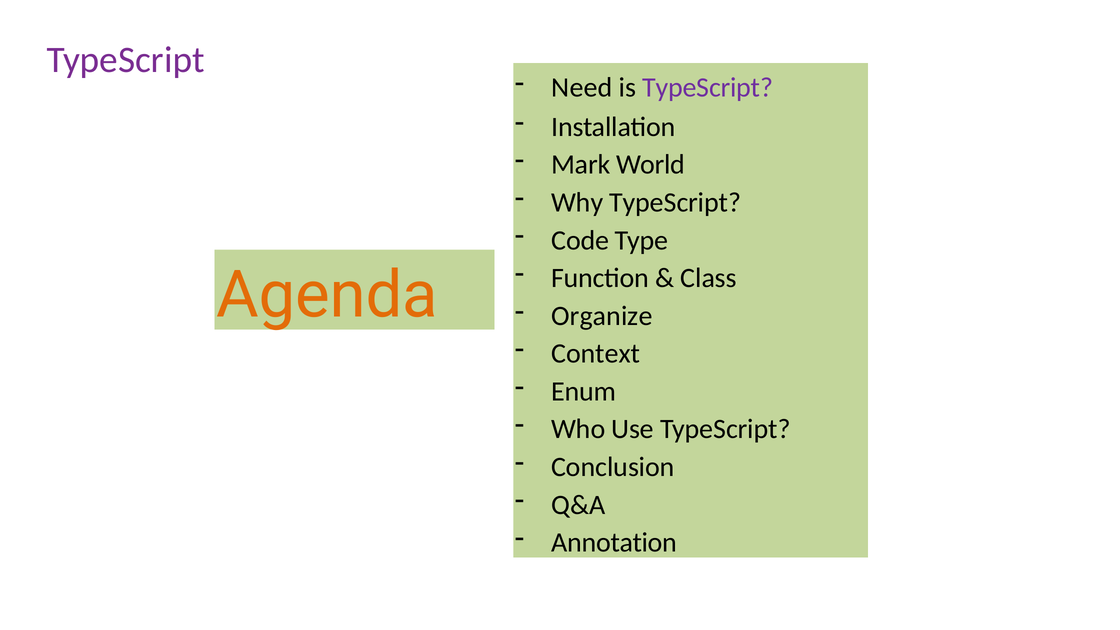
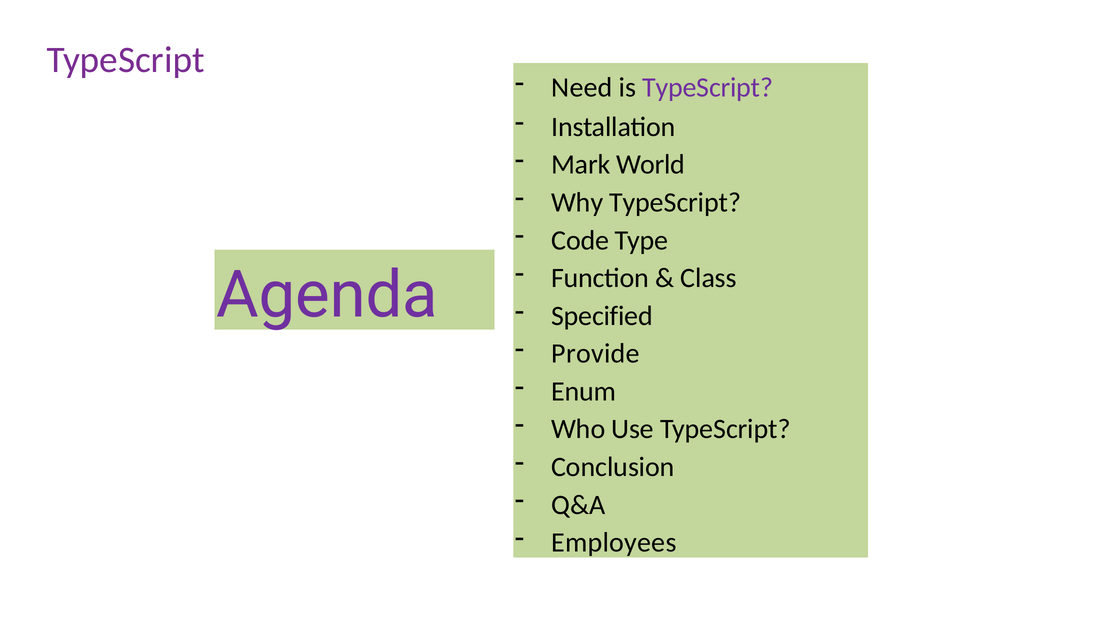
Agenda colour: orange -> purple (327, 295)
Organize: Organize -> Specified (602, 316)
Context: Context -> Provide (595, 354)
Annotation: Annotation -> Employees (614, 543)
